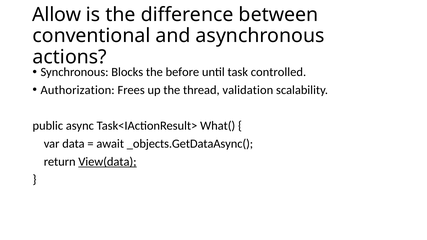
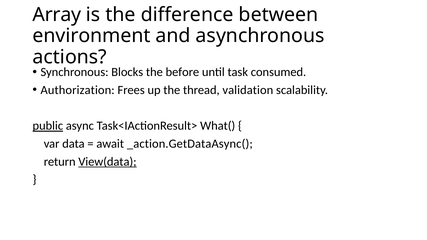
Allow: Allow -> Array (57, 15)
conventional: conventional -> environment (92, 36)
controlled: controlled -> consumed (278, 72)
public underline: none -> present (48, 126)
_objects.GetDataAsync(: _objects.GetDataAsync( -> _action.GetDataAsync( (190, 144)
